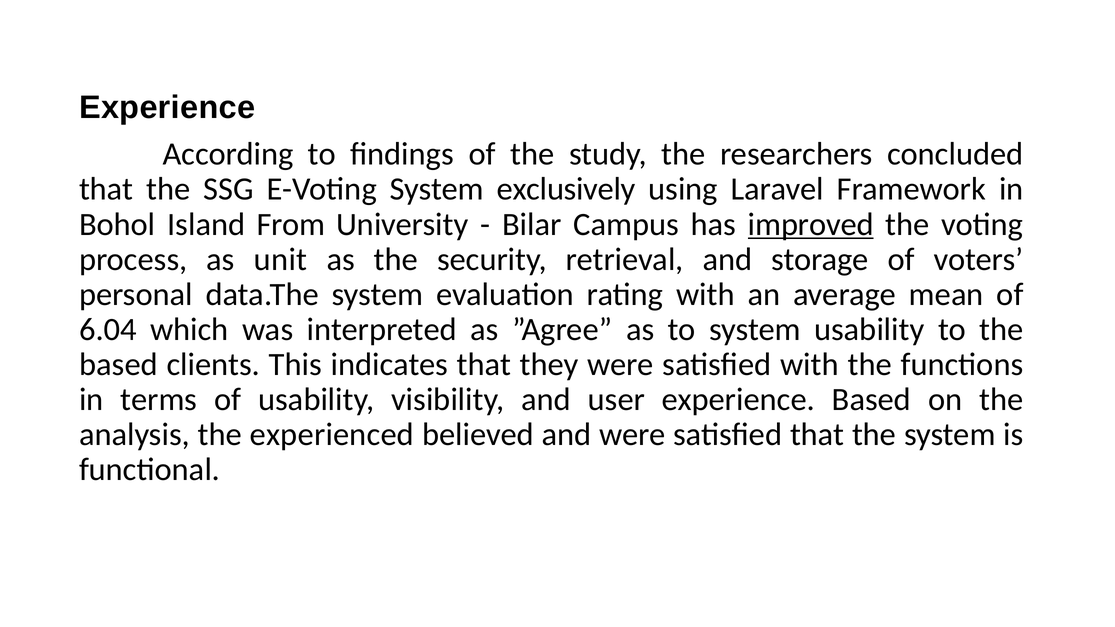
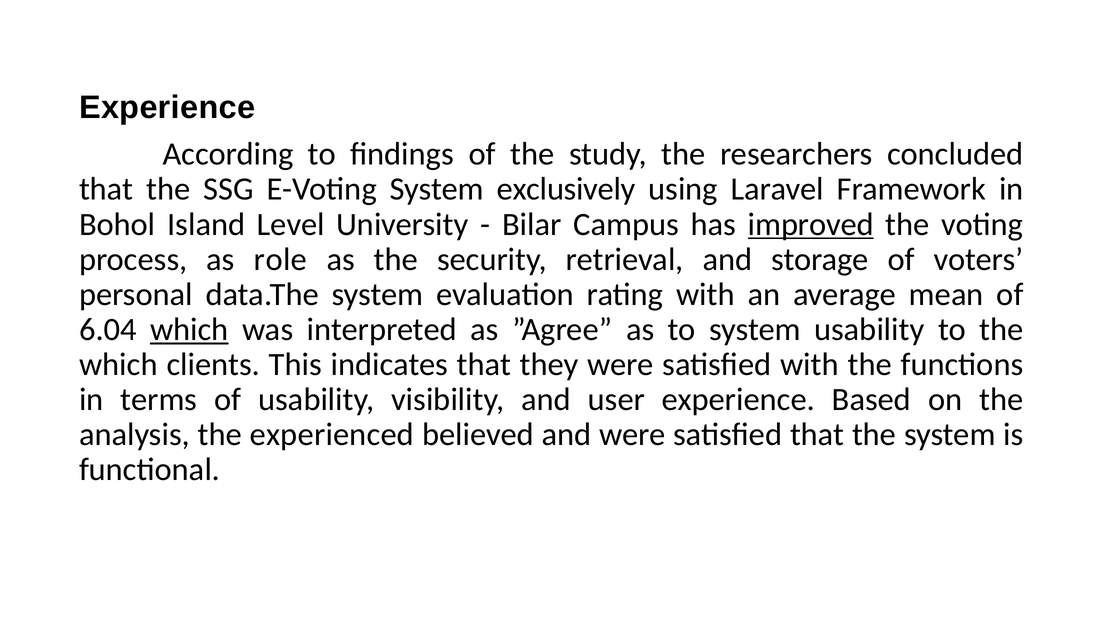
From: From -> Level (291, 224)
unit: unit -> role (280, 259)
which underline: none -> present (189, 330)
based: based -> which (118, 365)
